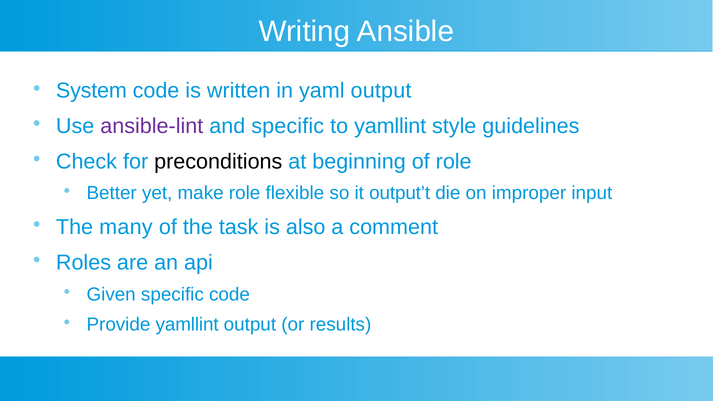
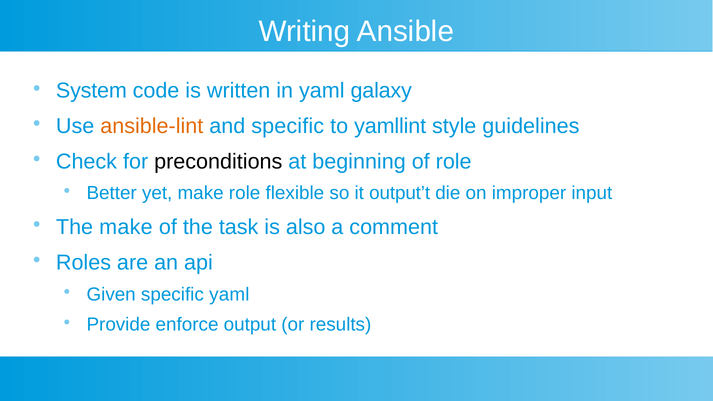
yaml output: output -> galaxy (381, 91)
ansible-lint colour: purple -> orange (152, 126)
The many: many -> make (126, 227)
specific code: code -> yaml (229, 294)
Provide yamllint: yamllint -> enforce (187, 325)
